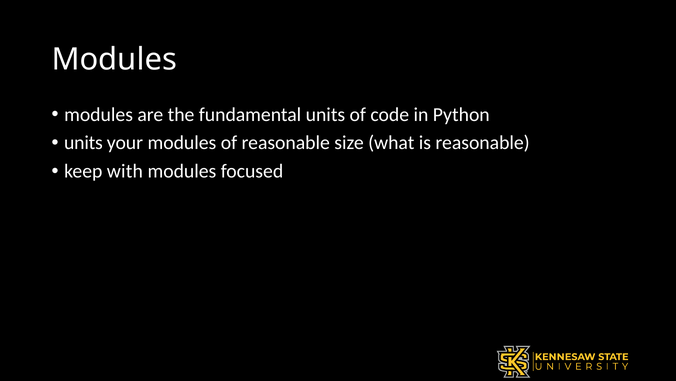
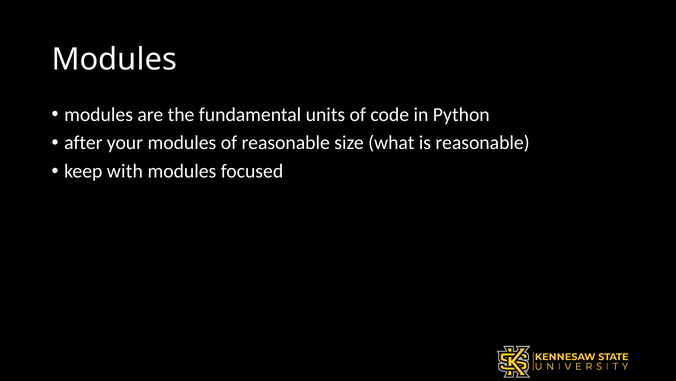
units: units -> after (83, 143)
